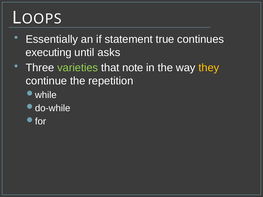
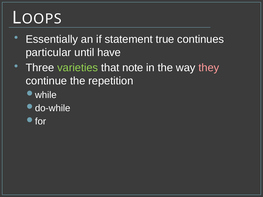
executing: executing -> particular (48, 52)
asks: asks -> have (109, 52)
they colour: yellow -> pink (209, 68)
